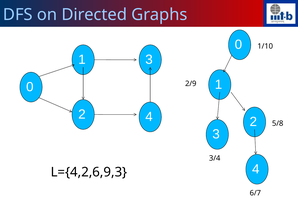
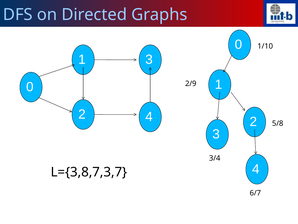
L={4,2,6,9,3: L={4,2,6,9,3 -> L={3,8,7,3,7 (89, 172)
